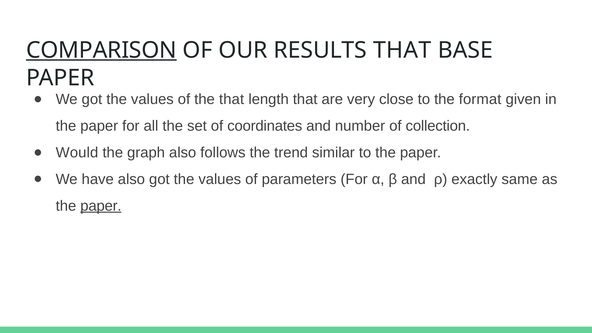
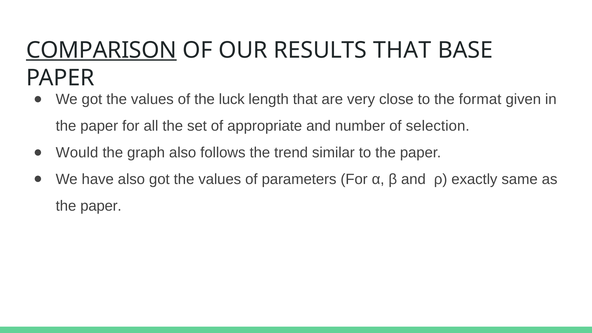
the that: that -> luck (232, 99)
coordinates: coordinates -> appropriate (265, 126)
collection: collection -> selection (438, 126)
paper underline: present -> none (101, 206)
